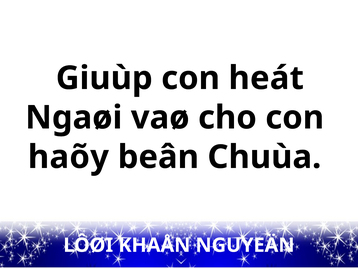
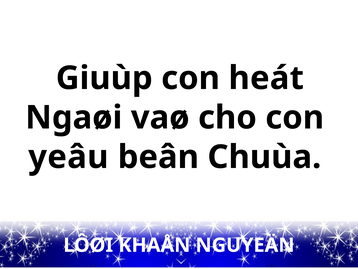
haõy: haõy -> yeâu (68, 157)
